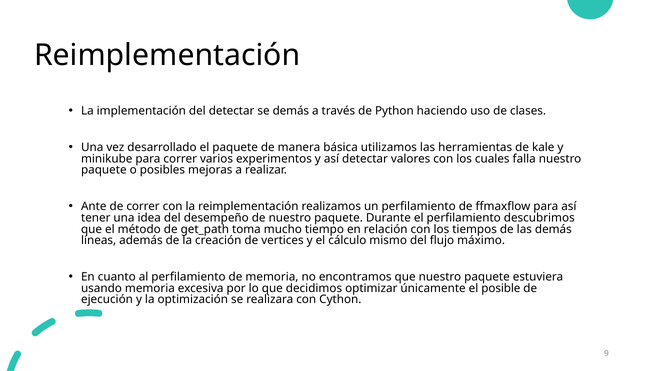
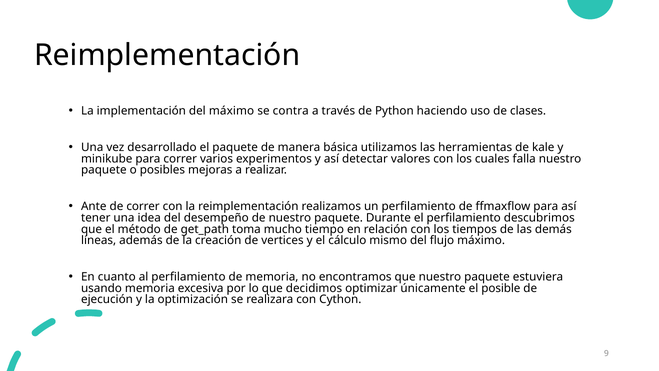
del detectar: detectar -> máximo (232, 111)
se demás: demás -> contra (291, 111)
